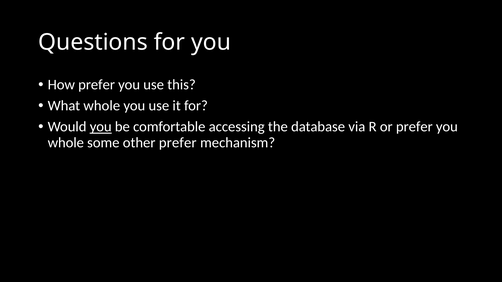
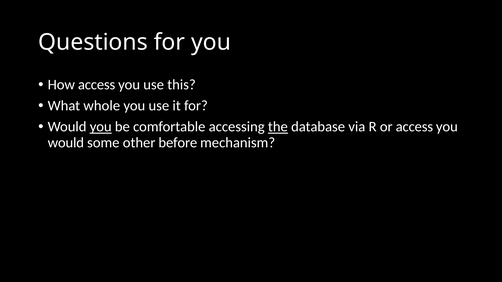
How prefer: prefer -> access (97, 85)
the underline: none -> present (278, 127)
or prefer: prefer -> access (414, 127)
whole: whole -> would (66, 143)
other prefer: prefer -> before (178, 143)
